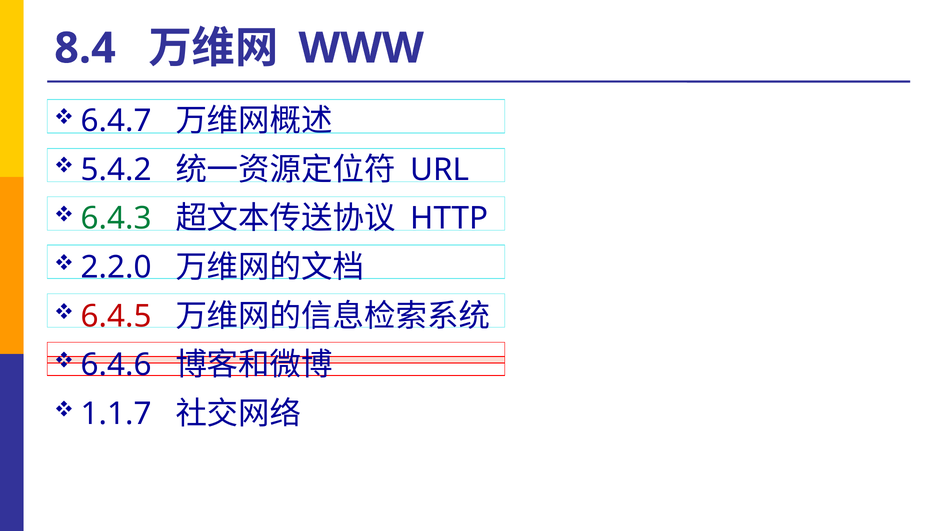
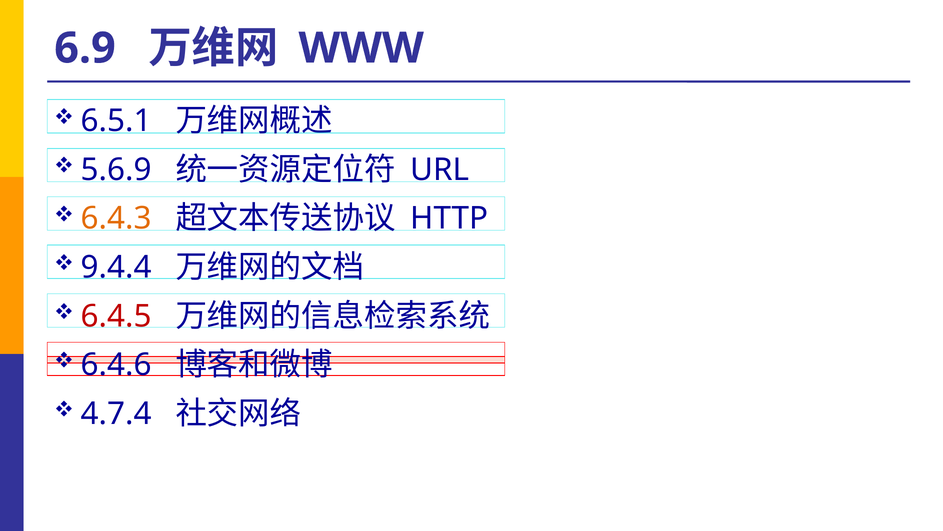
8.4: 8.4 -> 6.9 (85, 48)
6.4.7: 6.4.7 -> 6.5.1 (116, 121)
5.4.2: 5.4.2 -> 5.6.9 (116, 170)
6.4.3 colour: green -> orange (116, 218)
2.2.0: 2.2.0 -> 9.4.4 (116, 267)
1.1.7: 1.1.7 -> 4.7.4 (116, 413)
